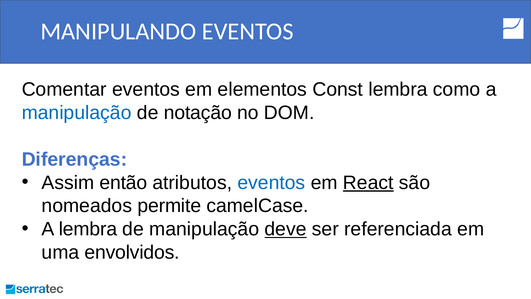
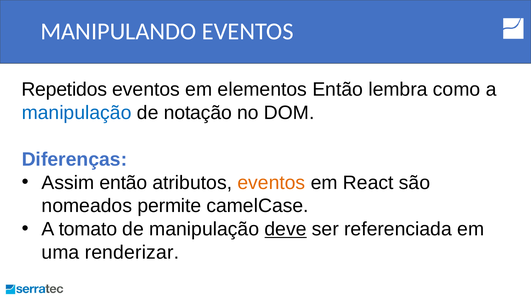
Comentar: Comentar -> Repetidos (64, 89)
elementos Const: Const -> Então (338, 89)
eventos colour: blue -> orange (271, 182)
React underline: present -> none (368, 182)
A lembra: lembra -> tomato (88, 229)
envolvidos: envolvidos -> renderizar (132, 252)
